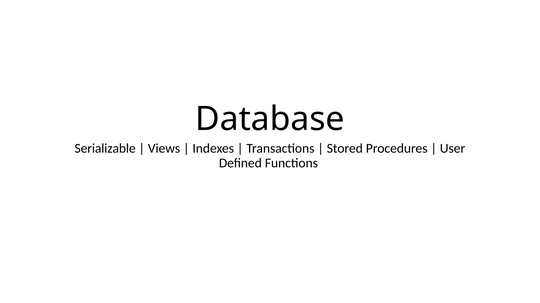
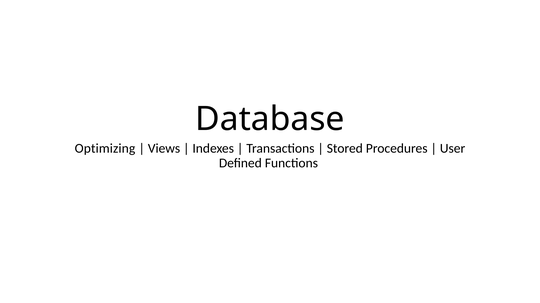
Serializable: Serializable -> Optimizing (105, 149)
